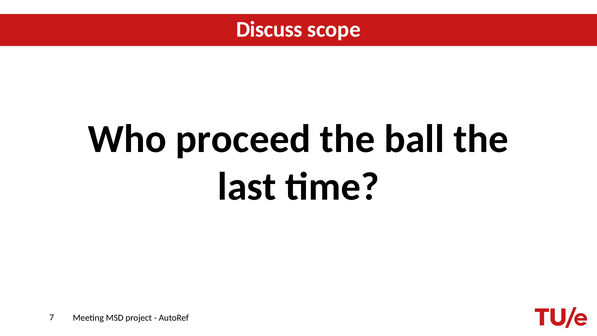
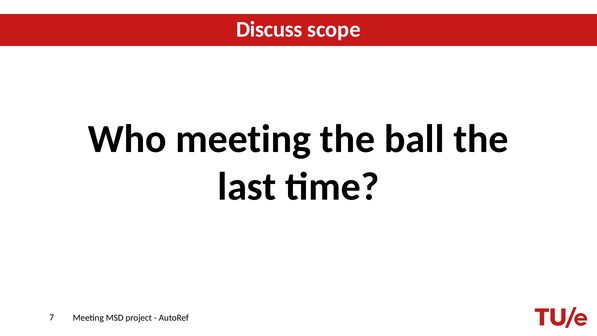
Who proceed: proceed -> meeting (243, 139)
